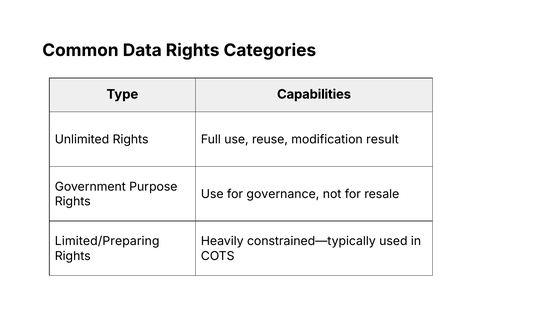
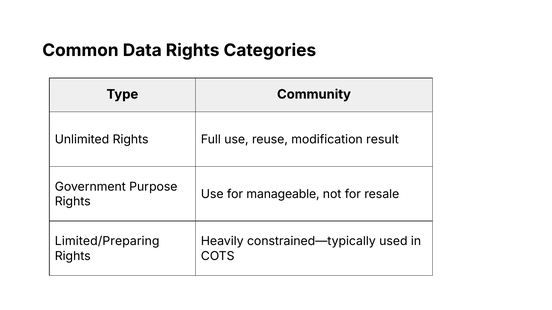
Capabilities: Capabilities -> Community (314, 94)
governance: governance -> manageable (283, 194)
